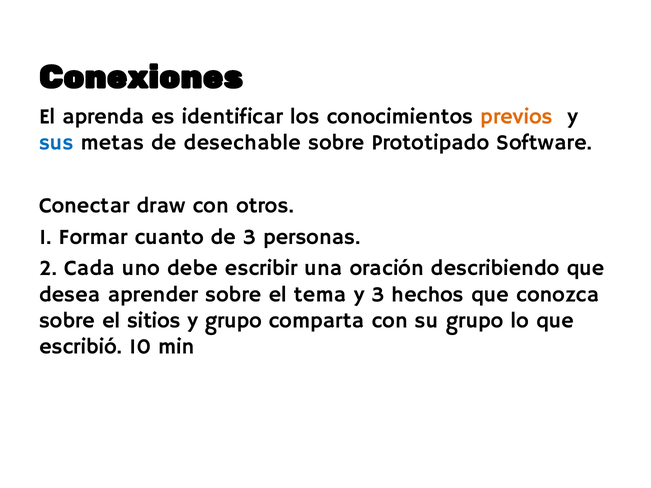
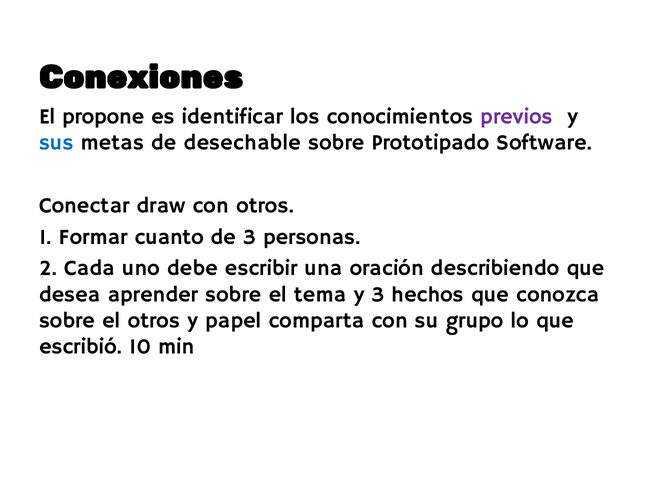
aprenda: aprenda -> propone (103, 117)
previos colour: orange -> purple (517, 117)
el sitios: sitios -> otros (154, 321)
y grupo: grupo -> papel (233, 321)
